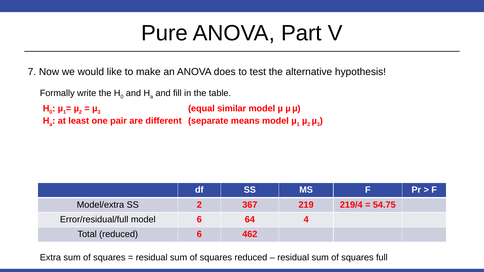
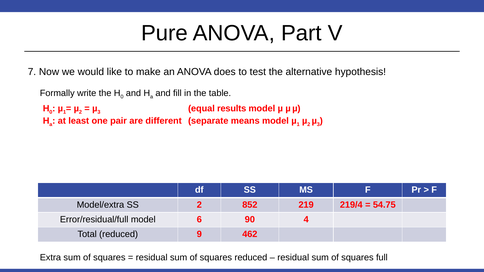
similar: similar -> results (232, 109)
367: 367 -> 852 (250, 205)
64: 64 -> 90 (250, 220)
reduced 6: 6 -> 9 (199, 234)
